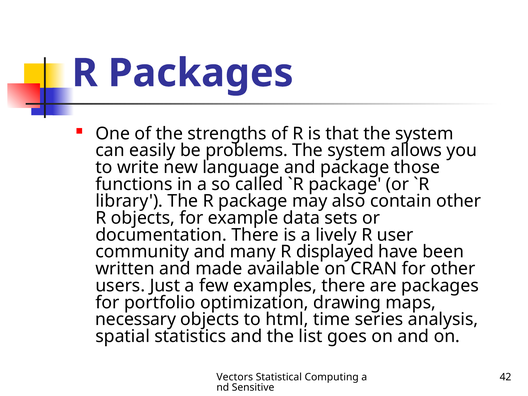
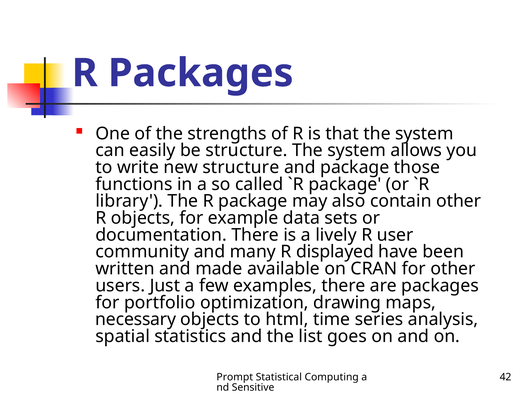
be problems: problems -> structure (246, 150)
new language: language -> structure (241, 167)
Vectors: Vectors -> Prompt (235, 377)
